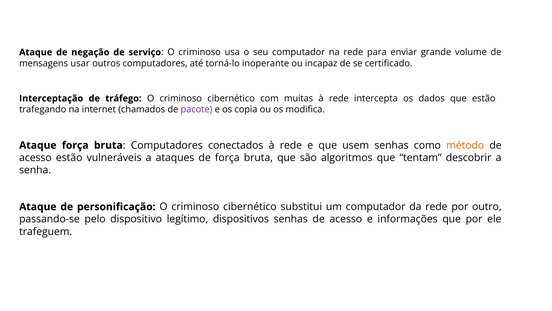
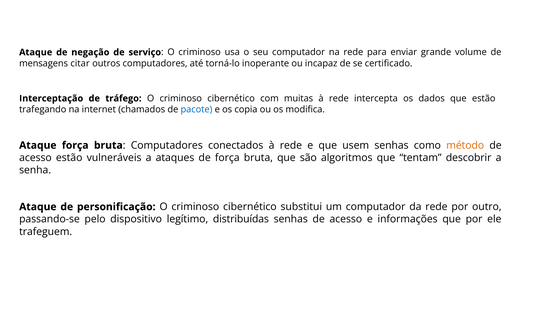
usar: usar -> citar (80, 63)
pacote colour: purple -> blue (196, 109)
dispositivos: dispositivos -> distribuídas (241, 219)
